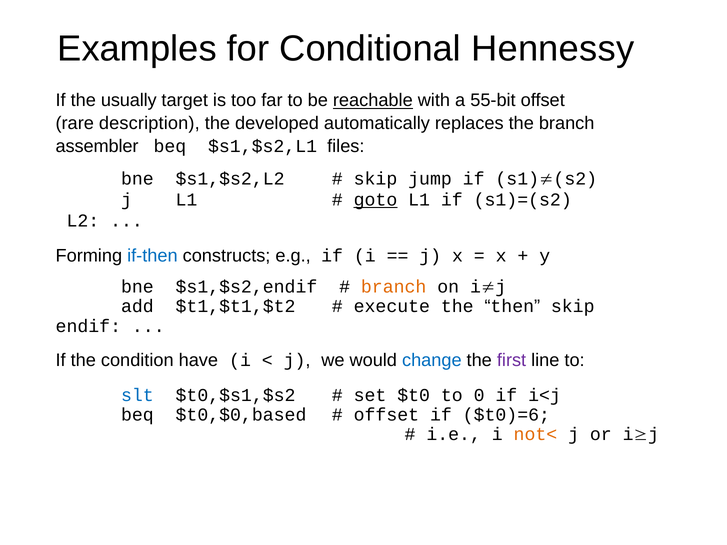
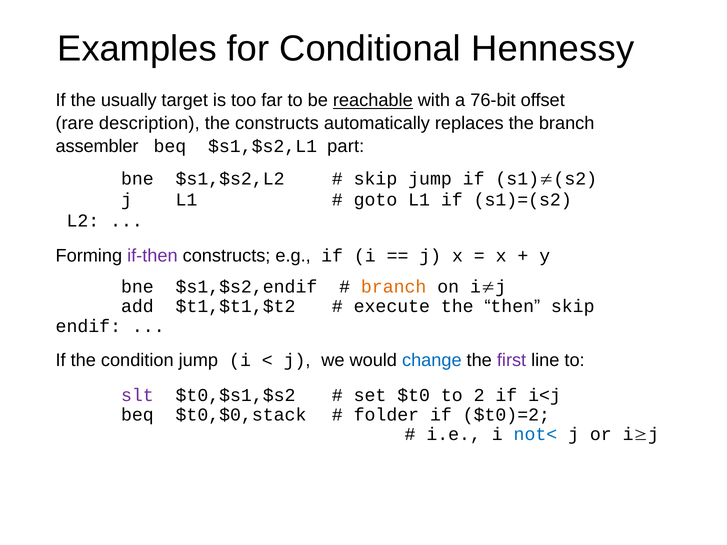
55-bit: 55-bit -> 76-bit (493, 101)
the developed: developed -> constructs (277, 124)
files: files -> part (346, 147)
goto underline: present -> none (375, 200)
if-then colour: blue -> purple (152, 256)
condition have: have -> jump (198, 360)
slt colour: blue -> purple (137, 395)
0: 0 -> 2 (479, 395)
$t0,$0,based: $t0,$0,based -> $t0,$0,stack (241, 415)
offset: offset -> folder (386, 415)
$t0)=6: $t0)=6 -> $t0)=2 (506, 415)
not< colour: orange -> blue (535, 435)
